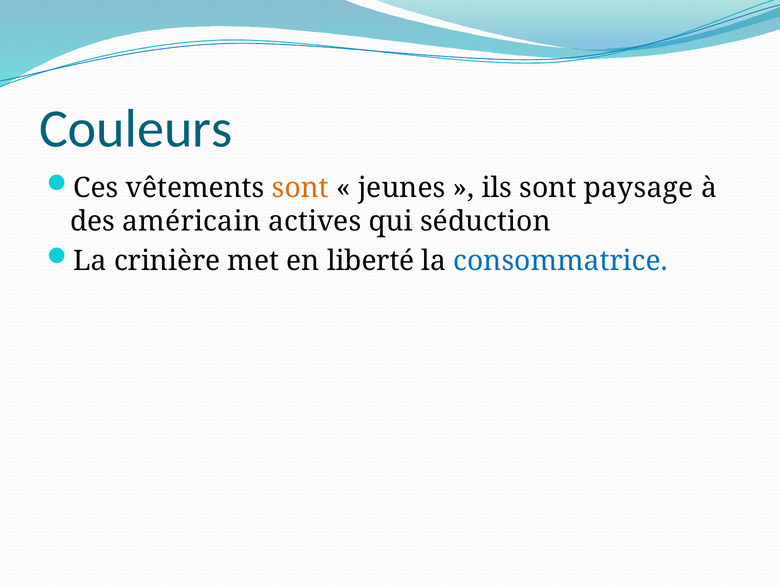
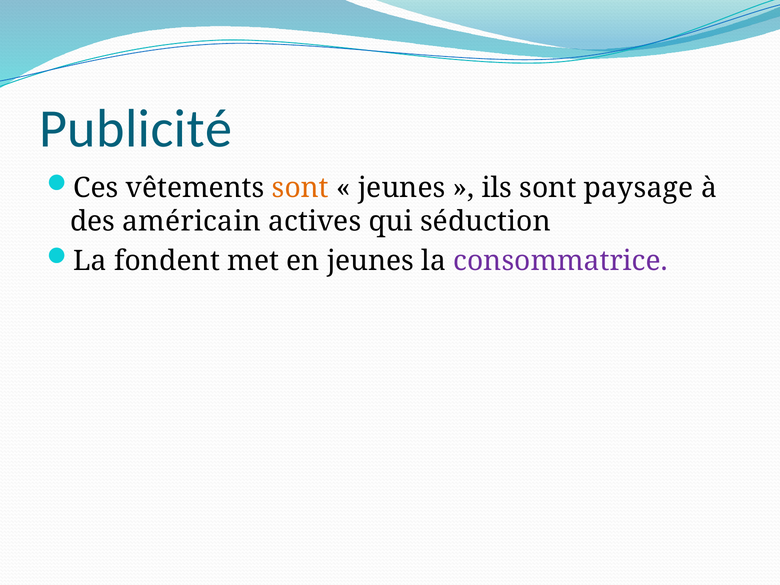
Couleurs: Couleurs -> Publicité (136, 129)
crinière: crinière -> fondent (167, 261)
en liberté: liberté -> jeunes (371, 261)
consommatrice colour: blue -> purple (561, 261)
